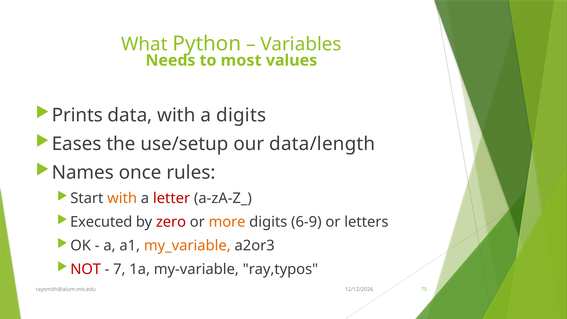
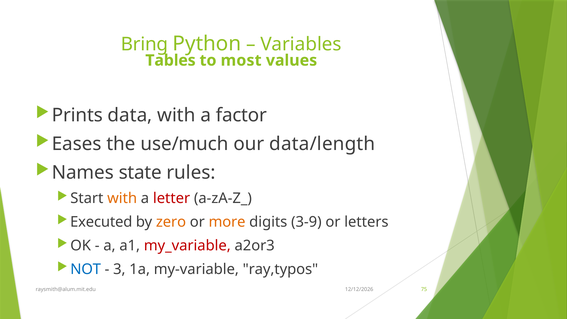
What: What -> Bring (144, 44)
Needs: Needs -> Tables (171, 60)
a digits: digits -> factor (241, 115)
use/setup: use/setup -> use/much (185, 144)
once: once -> state (140, 172)
zero colour: red -> orange (171, 222)
6-9: 6-9 -> 3-9 (306, 222)
my_variable colour: orange -> red (187, 246)
NOT colour: red -> blue (86, 269)
7: 7 -> 3 (119, 269)
